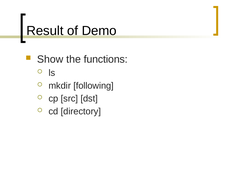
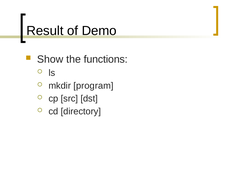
following: following -> program (93, 86)
